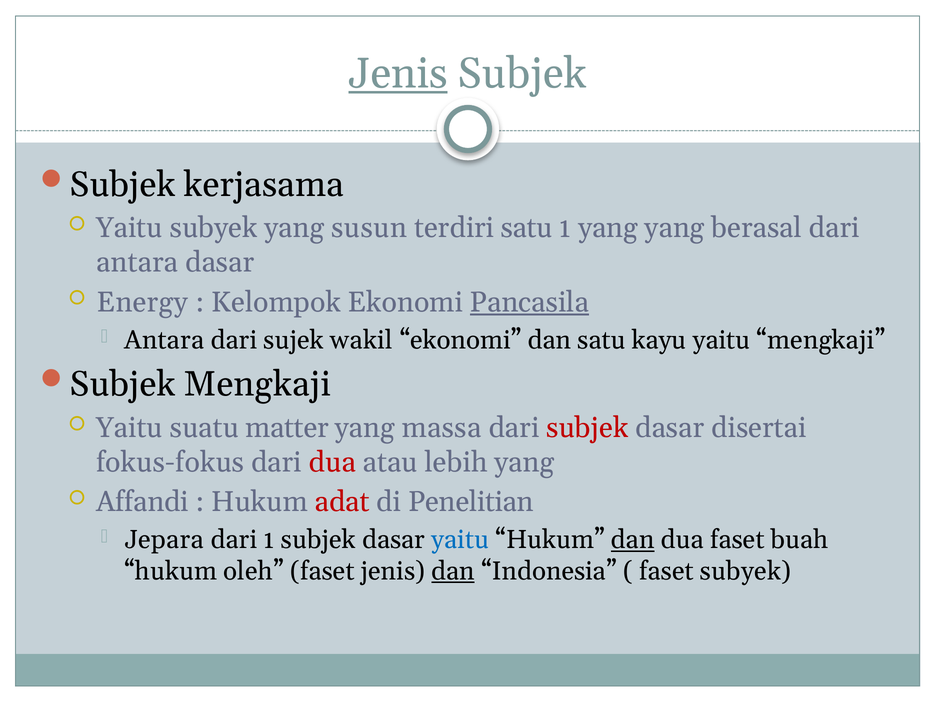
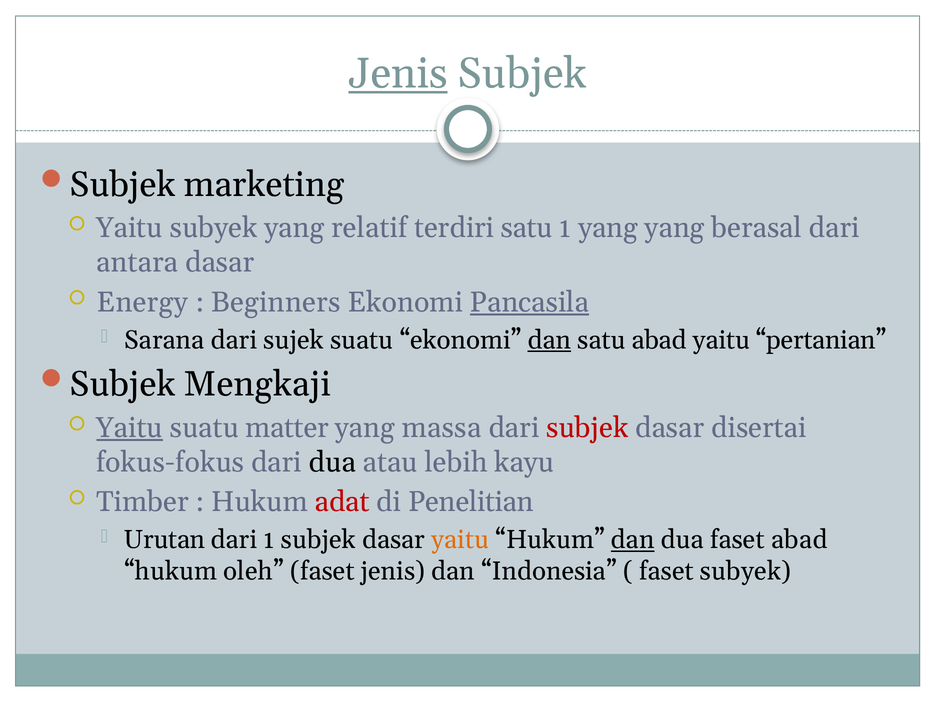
kerjasama: kerjasama -> marketing (264, 184)
susun: susun -> relatif (369, 228)
Kelompok: Kelompok -> Beginners (276, 302)
Antara: Antara -> Sarana (164, 340)
sujek wakil: wakil -> suatu (362, 340)
dan underline: none -> present (549, 340)
satu kayu: kayu -> abad (659, 340)
yaitu mengkaji: mengkaji -> pertanian (821, 340)
Yaitu underline: none -> present (130, 428)
dua colour: red -> black (332, 462)
lebih yang: yang -> kayu (524, 462)
Affandi: Affandi -> Timber (142, 502)
Jepara: Jepara -> Urutan (165, 540)
yaitu colour: blue -> orange (460, 540)
faset buah: buah -> abad (799, 540)
dan underline: present -> none (453, 571)
